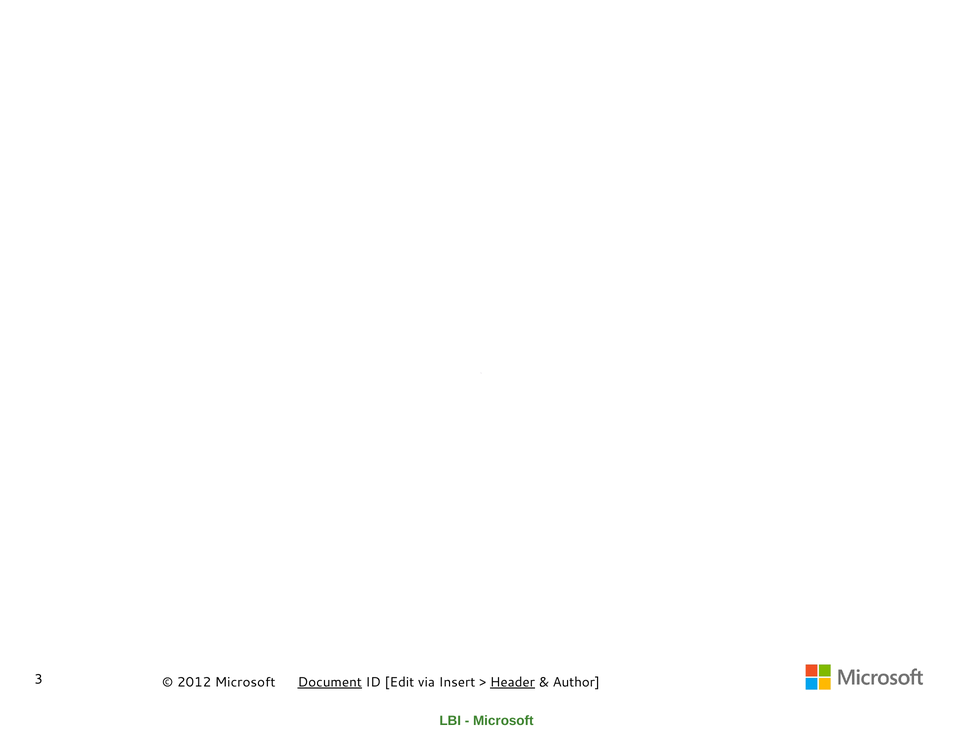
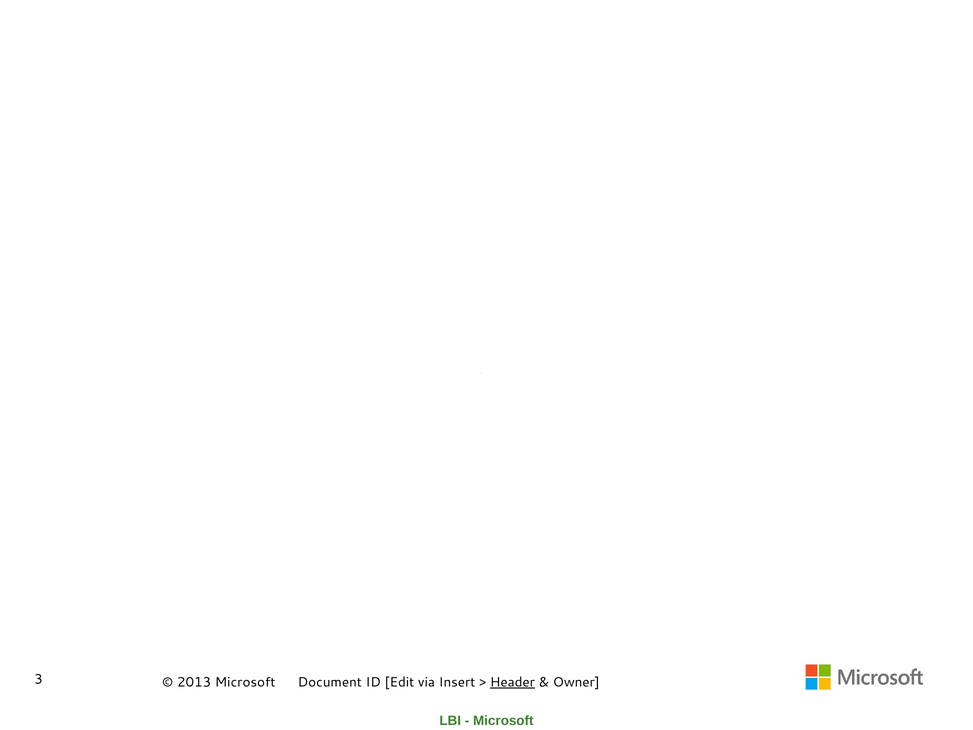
2012: 2012 -> 2013 (194, 682)
Document underline: present -> none (330, 682)
Author: Author -> Owner (576, 682)
